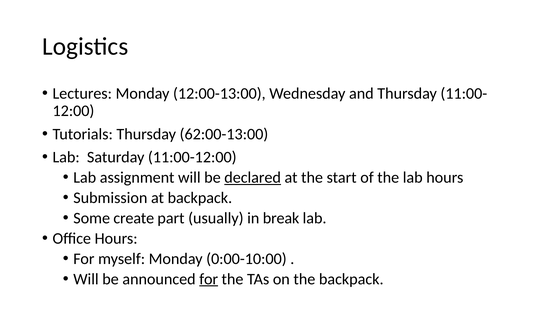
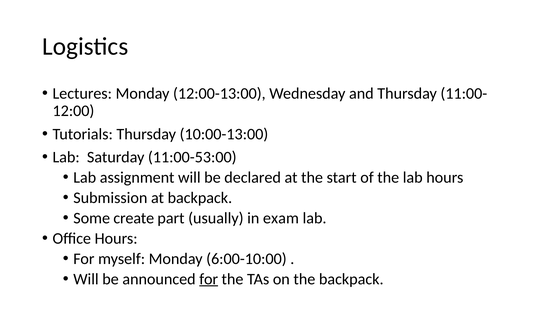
62:00-13:00: 62:00-13:00 -> 10:00-13:00 (224, 134)
11:00-12:00: 11:00-12:00 -> 11:00-53:00 (192, 157)
declared underline: present -> none (253, 178)
break: break -> exam (281, 218)
0:00-10:00: 0:00-10:00 -> 6:00-10:00 (246, 259)
